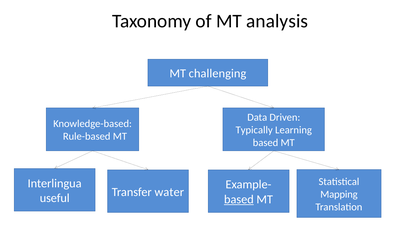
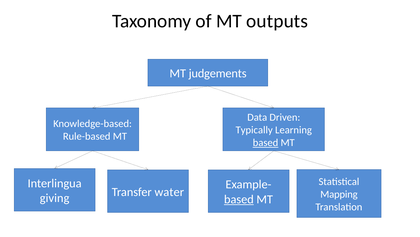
analysis: analysis -> outputs (277, 21)
challenging: challenging -> judgements (218, 73)
based underline: none -> present (266, 143)
useful: useful -> giving (55, 198)
